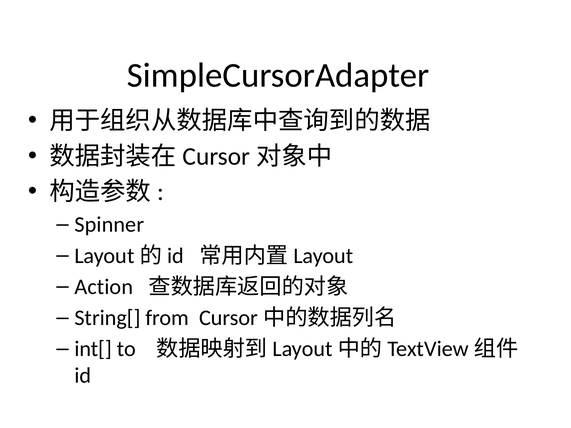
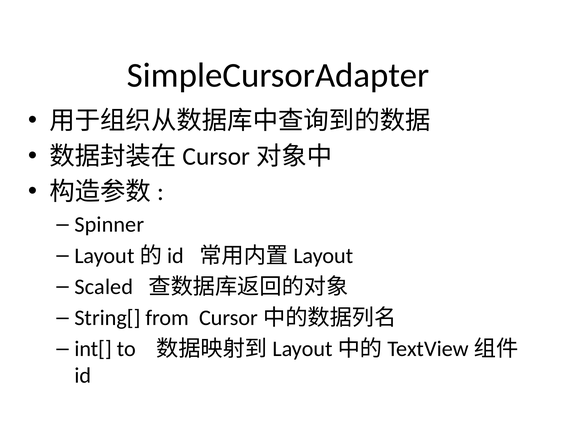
Action: Action -> Scaled (104, 287)
